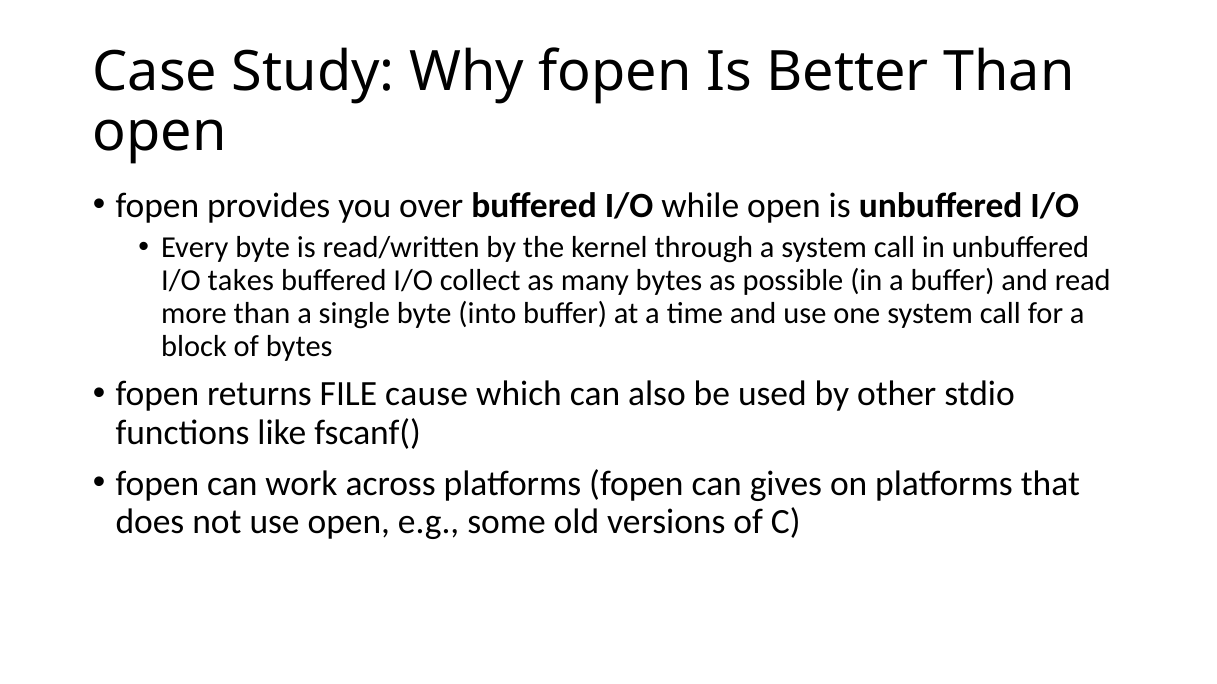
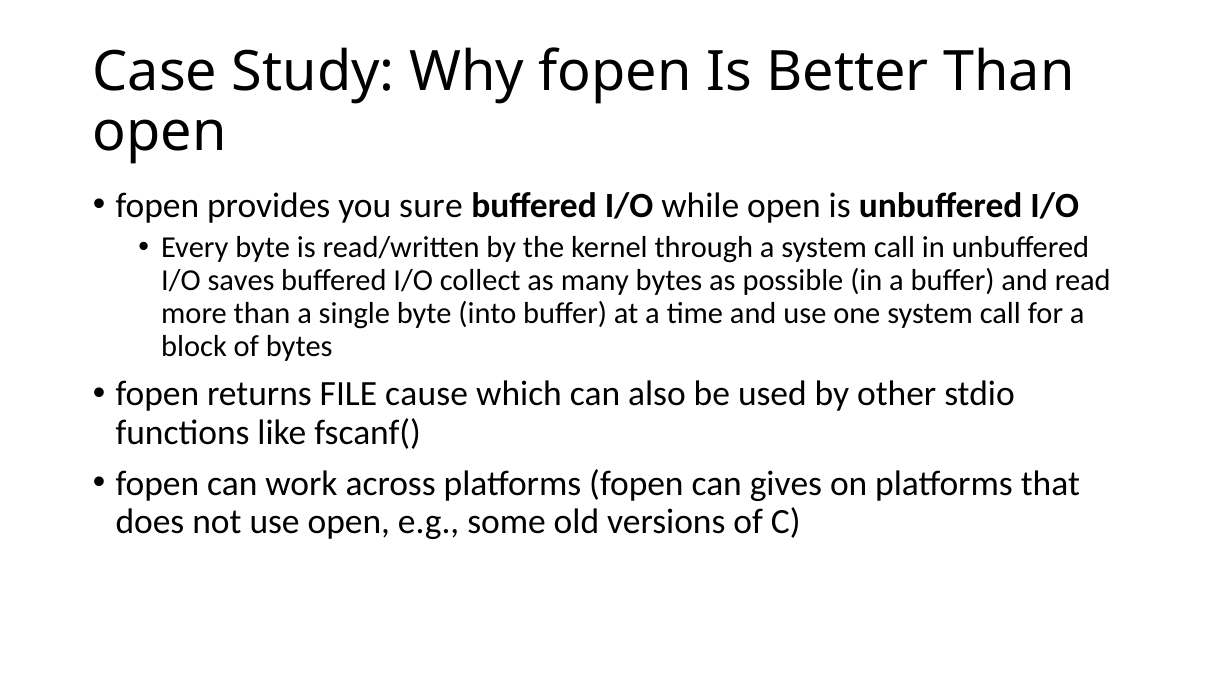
over: over -> sure (431, 206)
takes: takes -> saves (241, 281)
